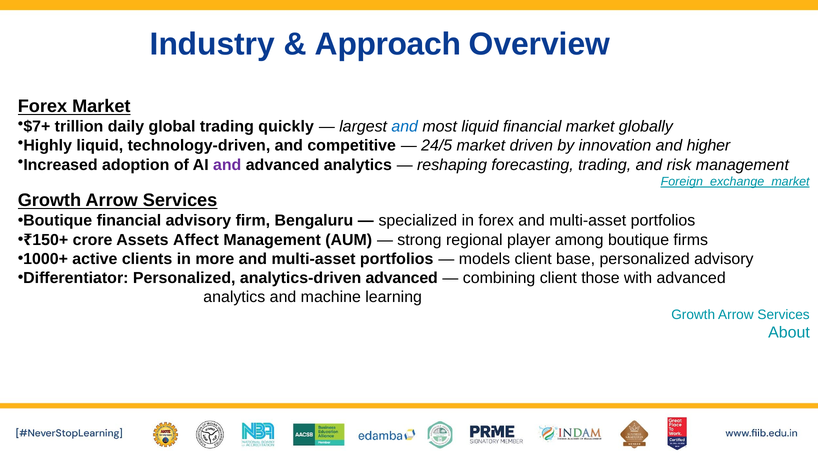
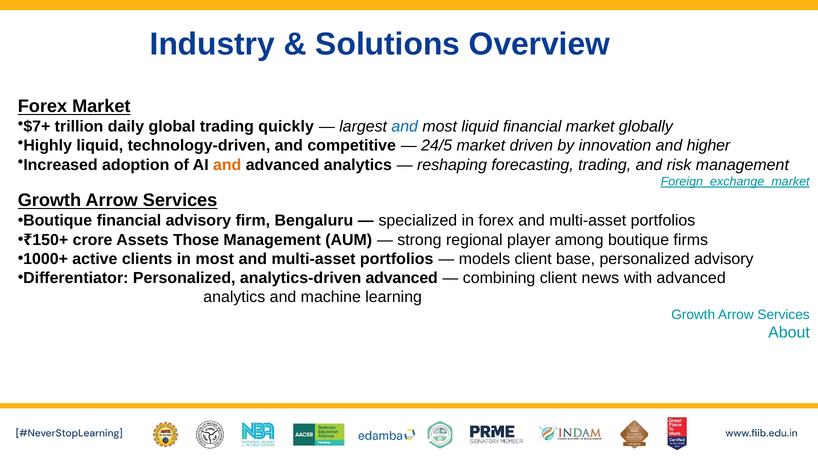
Approach: Approach -> Solutions (388, 44)
and colour: purple -> orange (227, 165)
Affect: Affect -> Those (196, 240)
in more: more -> most (215, 259)
those: those -> news (600, 278)
